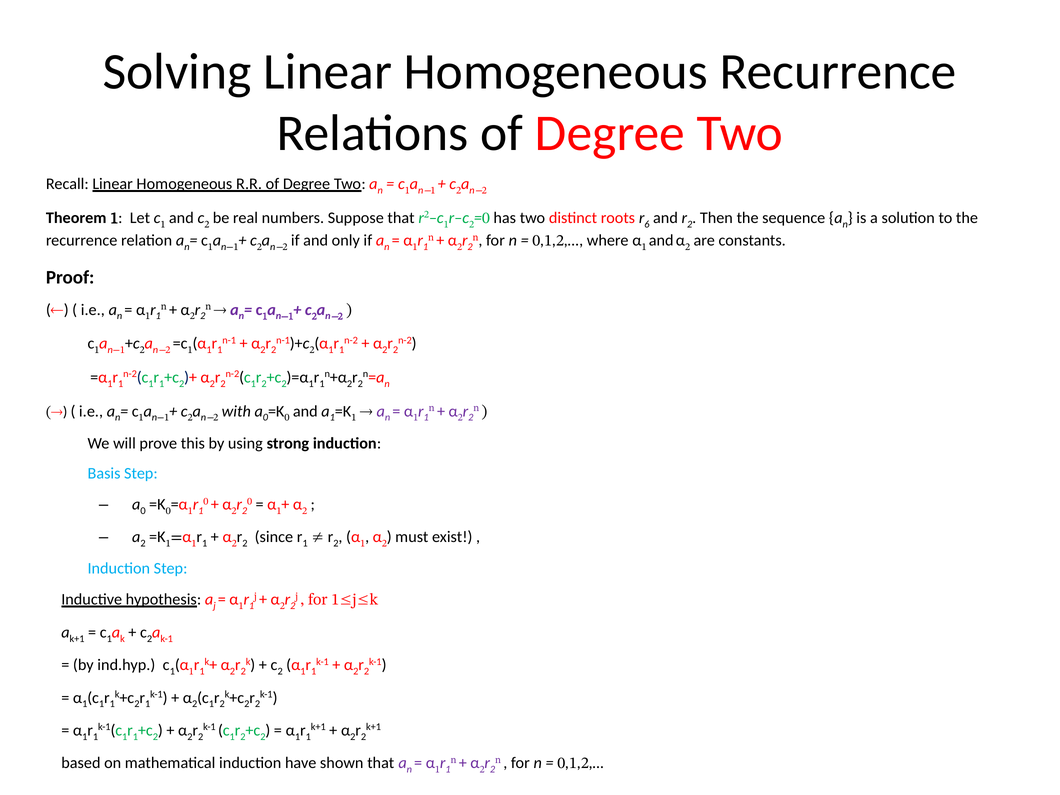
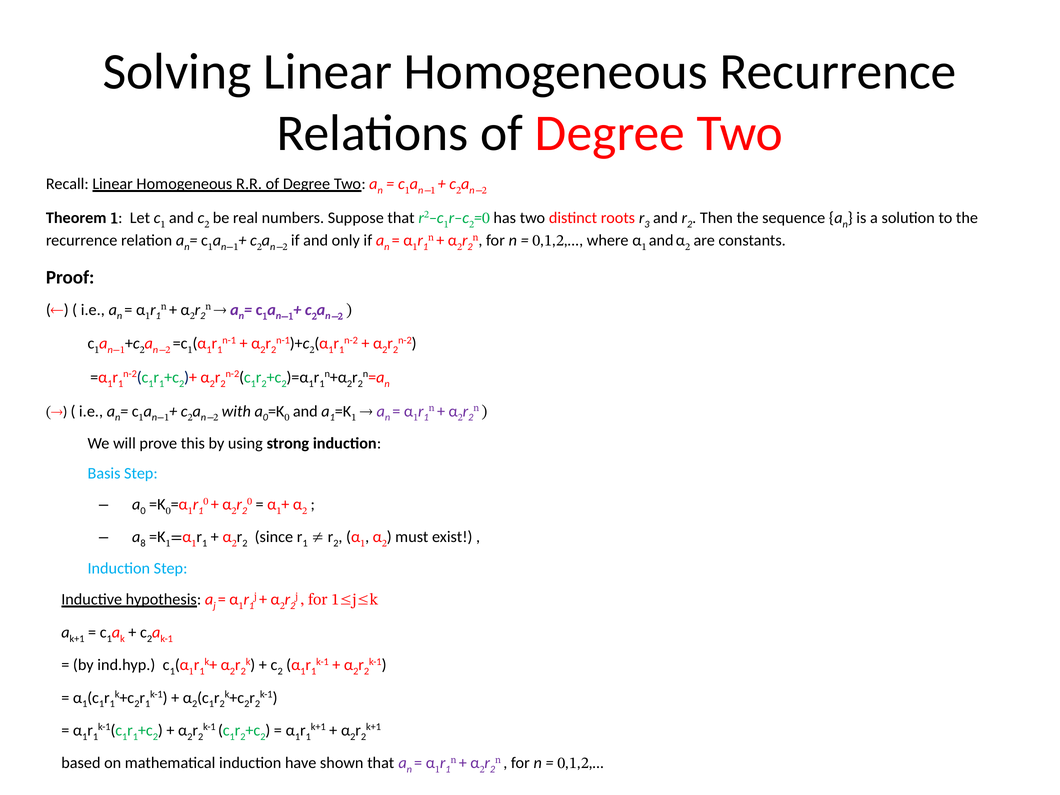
6: 6 -> 3 (647, 224)
a 2: 2 -> 8 (143, 543)
